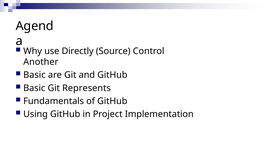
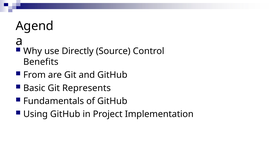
Another: Another -> Benefits (41, 62)
Basic: Basic -> From (34, 75)
